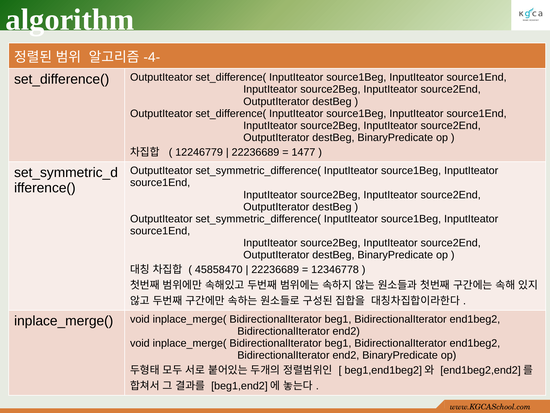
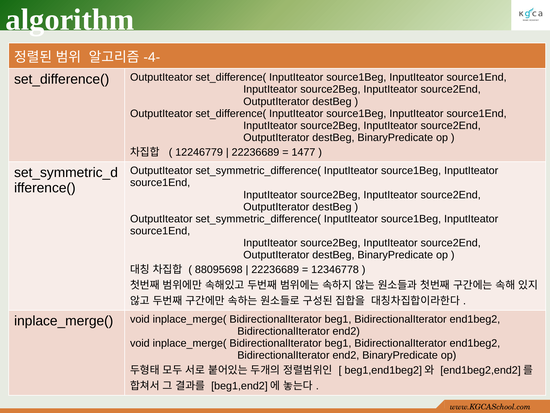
45858470: 45858470 -> 88095698 (219, 269)
